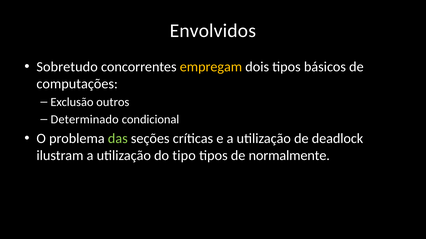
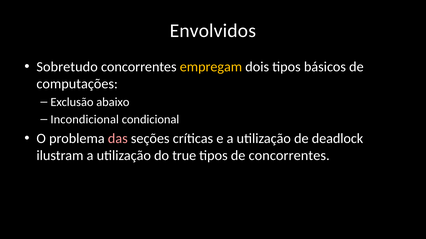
outros: outros -> abaixo (113, 102)
Determinado: Determinado -> Incondicional (85, 120)
das colour: light green -> pink (118, 139)
tipo: tipo -> true (184, 156)
de normalmente: normalmente -> concorrentes (289, 156)
